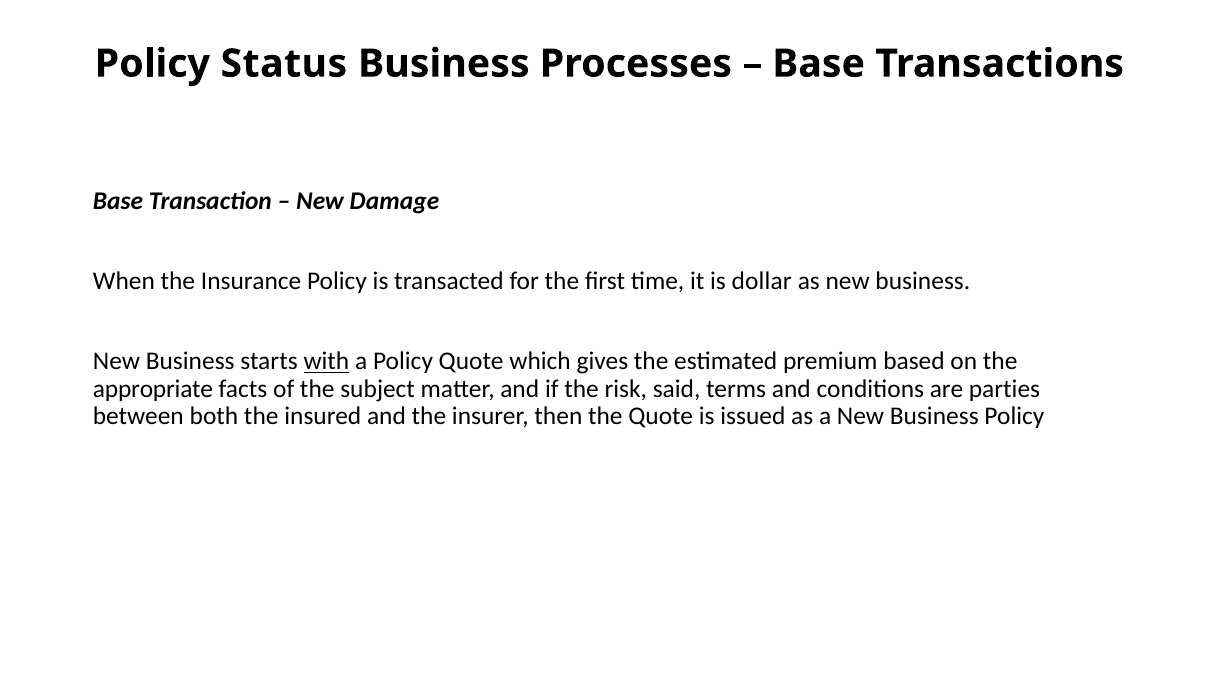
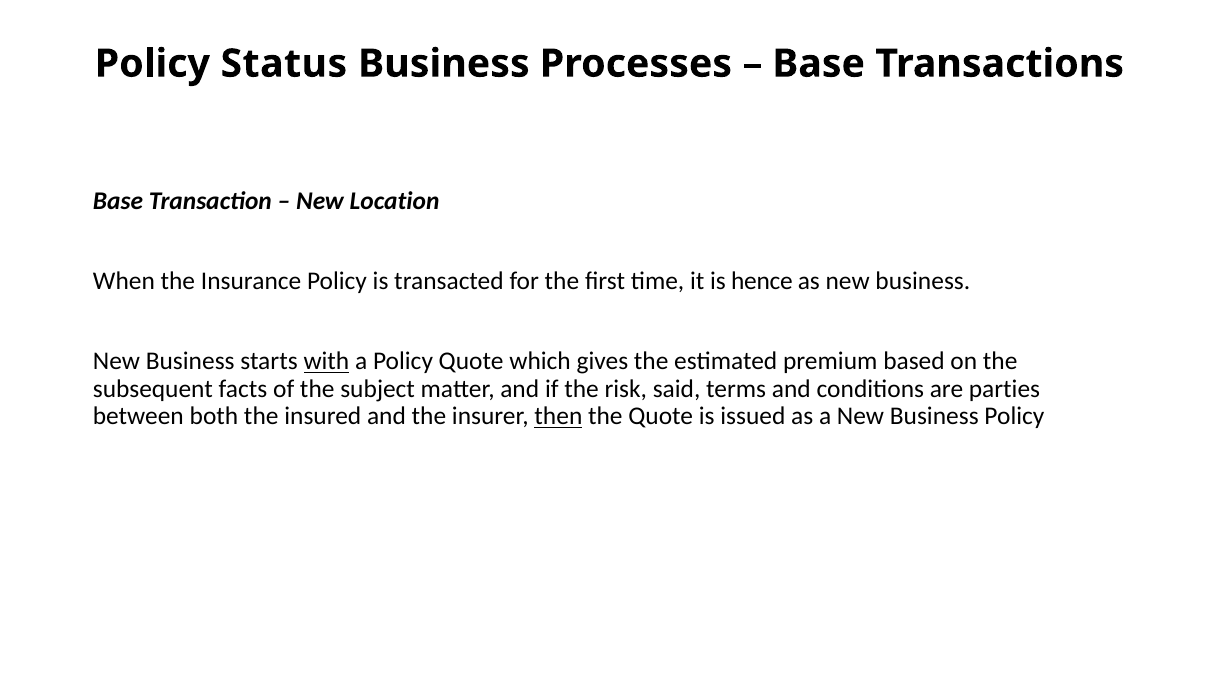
Damage: Damage -> Location (395, 201)
dollar: dollar -> hence (762, 281)
appropriate: appropriate -> subsequent (153, 389)
then underline: none -> present (558, 416)
